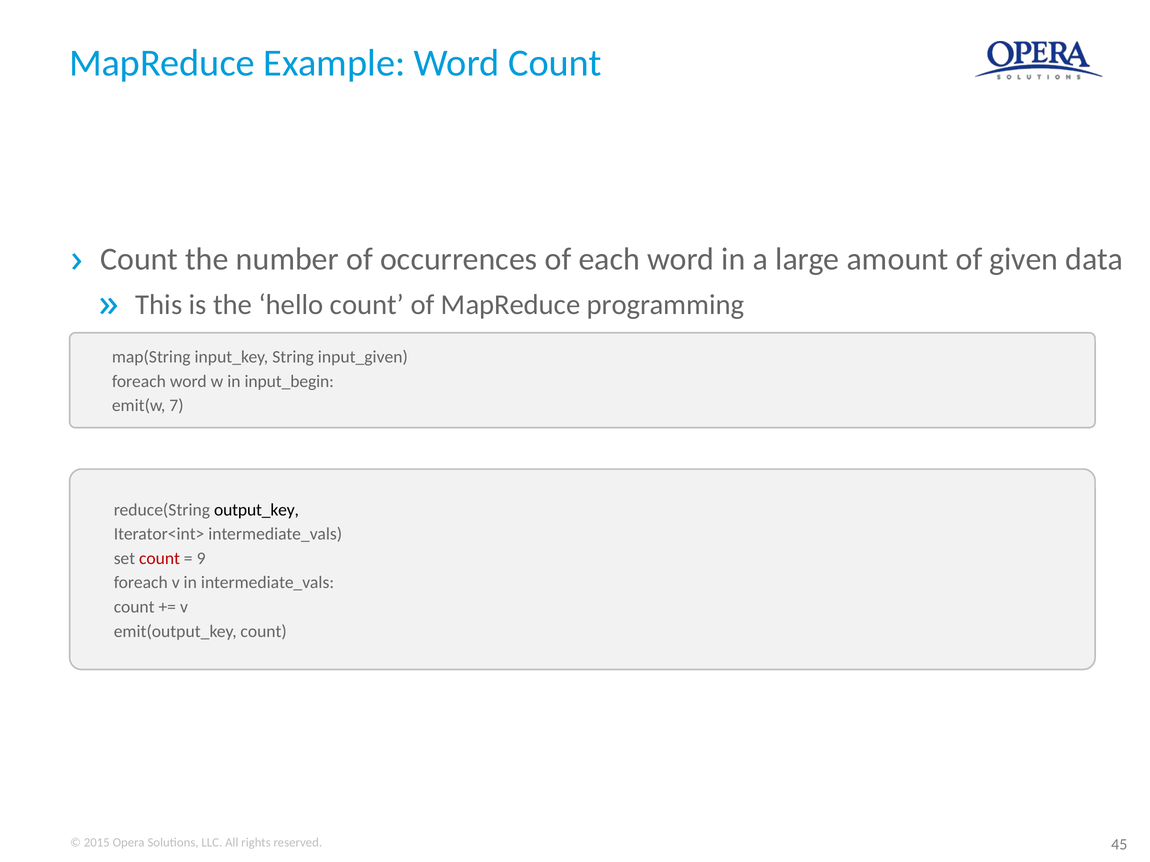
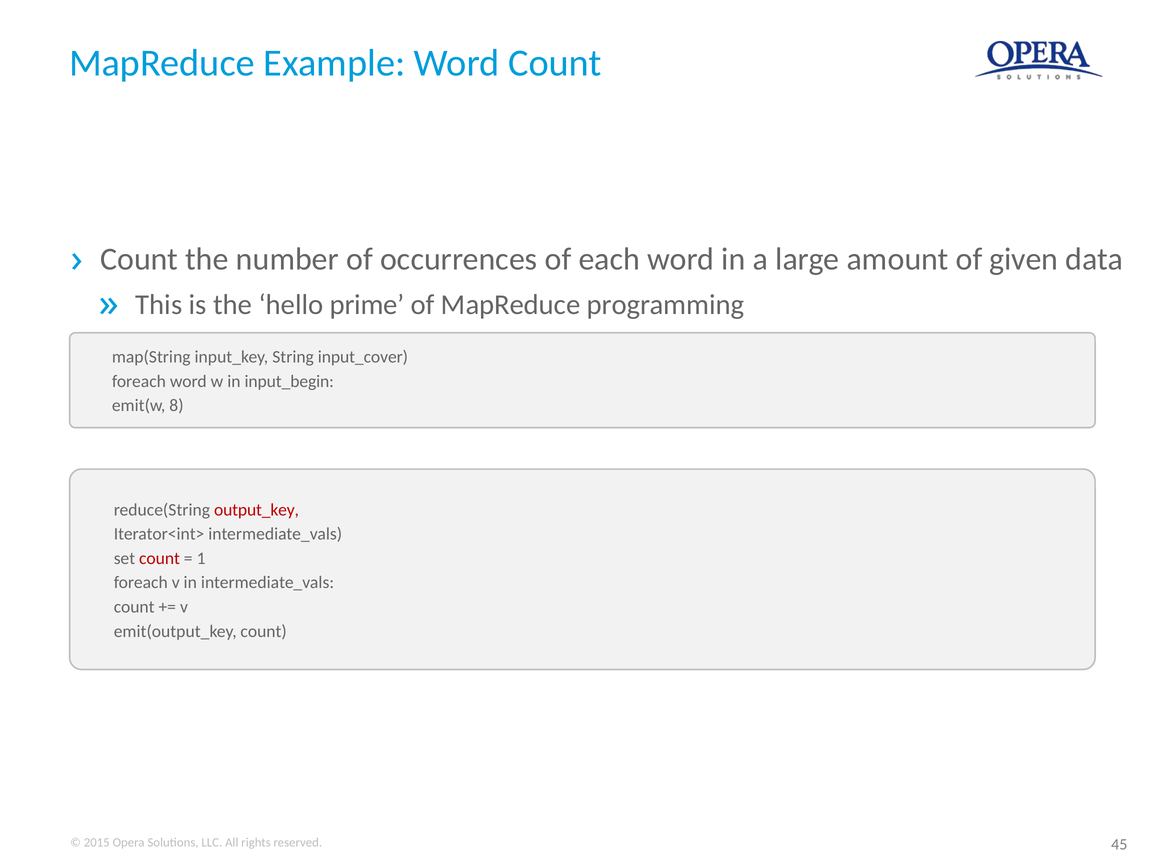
hello count: count -> prime (367, 305)
input_given: input_given -> input_cover (363, 357)
7: 7 -> 8 (176, 406)
output_key colour: black -> red (256, 510)
9: 9 -> 1 (201, 559)
